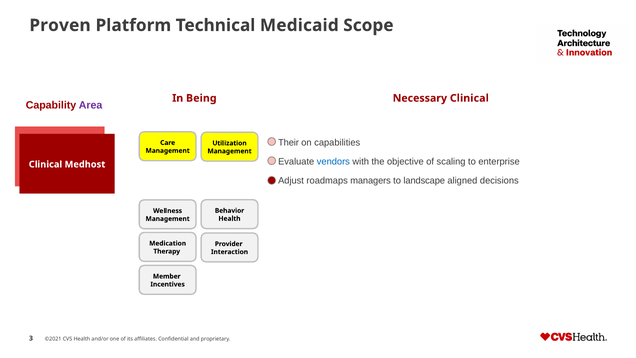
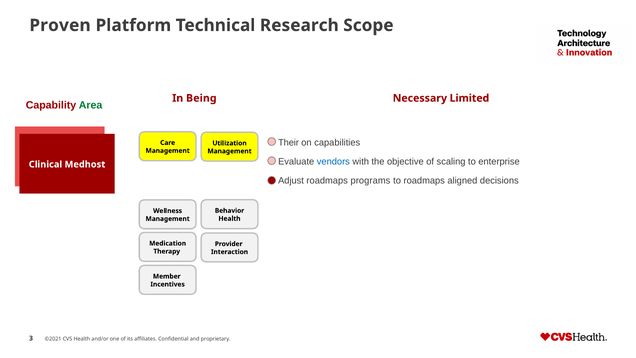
Medicaid: Medicaid -> Research (299, 25)
Necessary Clinical: Clinical -> Limited (469, 98)
Area colour: purple -> green (91, 105)
managers: managers -> programs (370, 181)
to landscape: landscape -> roadmaps (424, 181)
